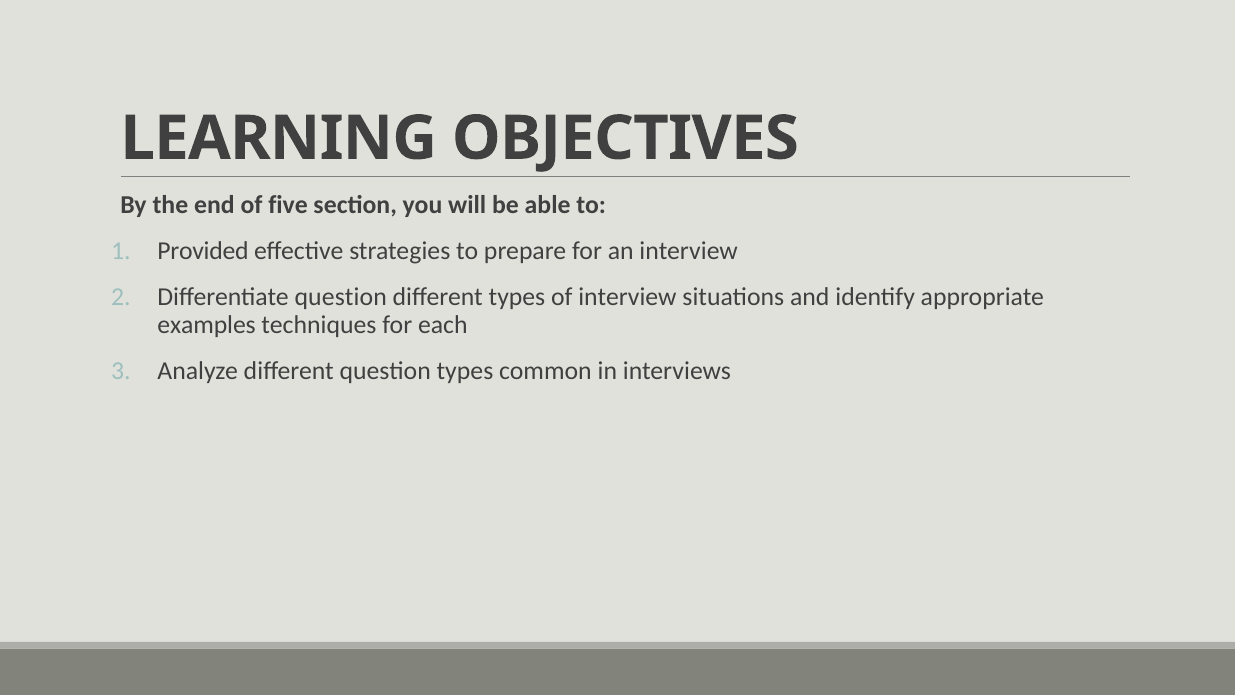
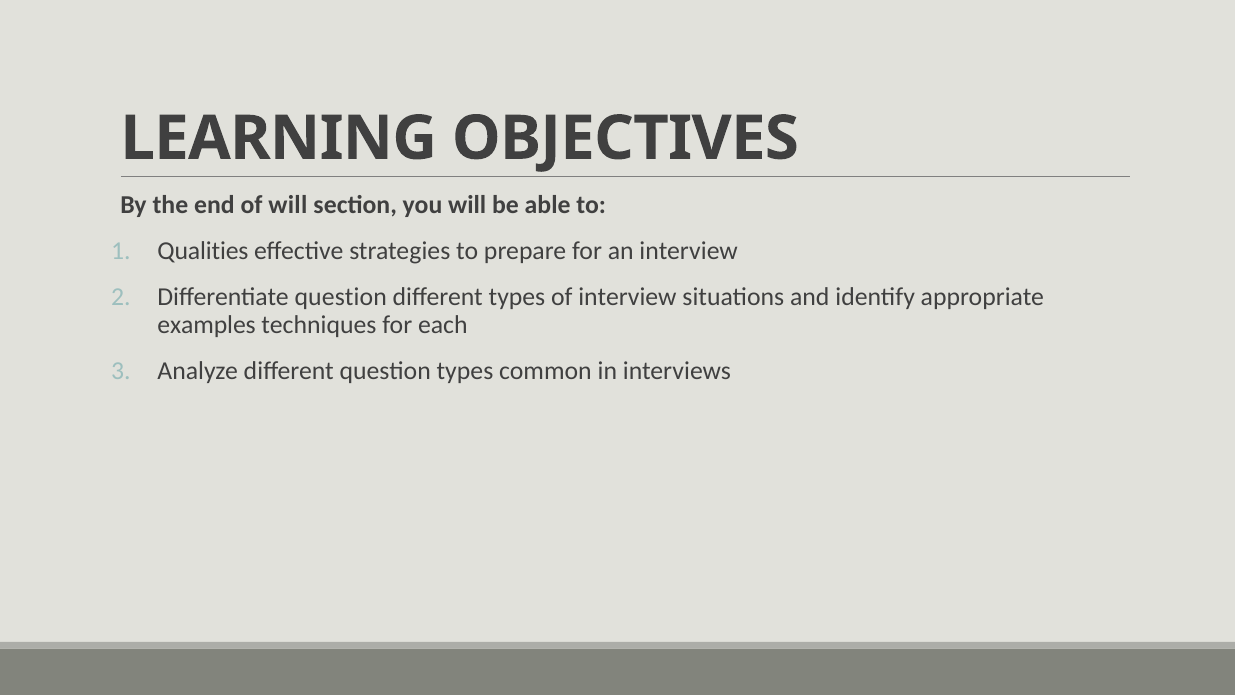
of five: five -> will (288, 205)
Provided: Provided -> Qualities (203, 251)
